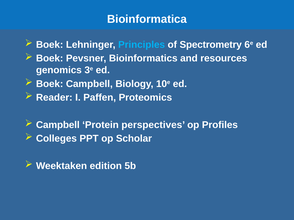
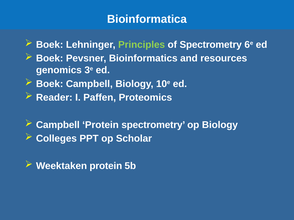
Principles colour: light blue -> light green (142, 45)
Protein perspectives: perspectives -> spectrometry (153, 125)
op Profiles: Profiles -> Biology (220, 125)
Weektaken edition: edition -> protein (106, 166)
